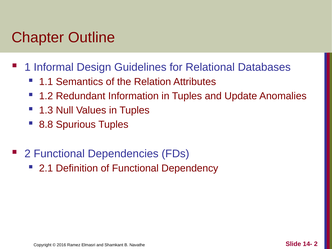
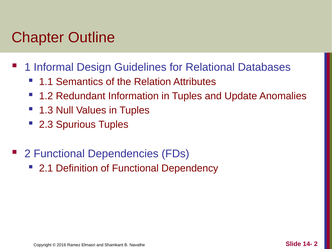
8.8: 8.8 -> 2.3 (46, 124)
